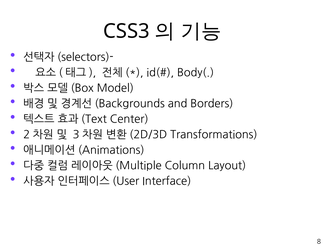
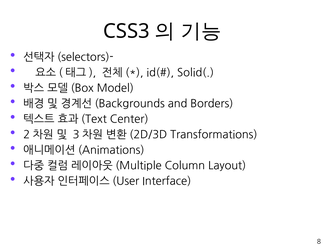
Body(: Body( -> Solid( (195, 73)
